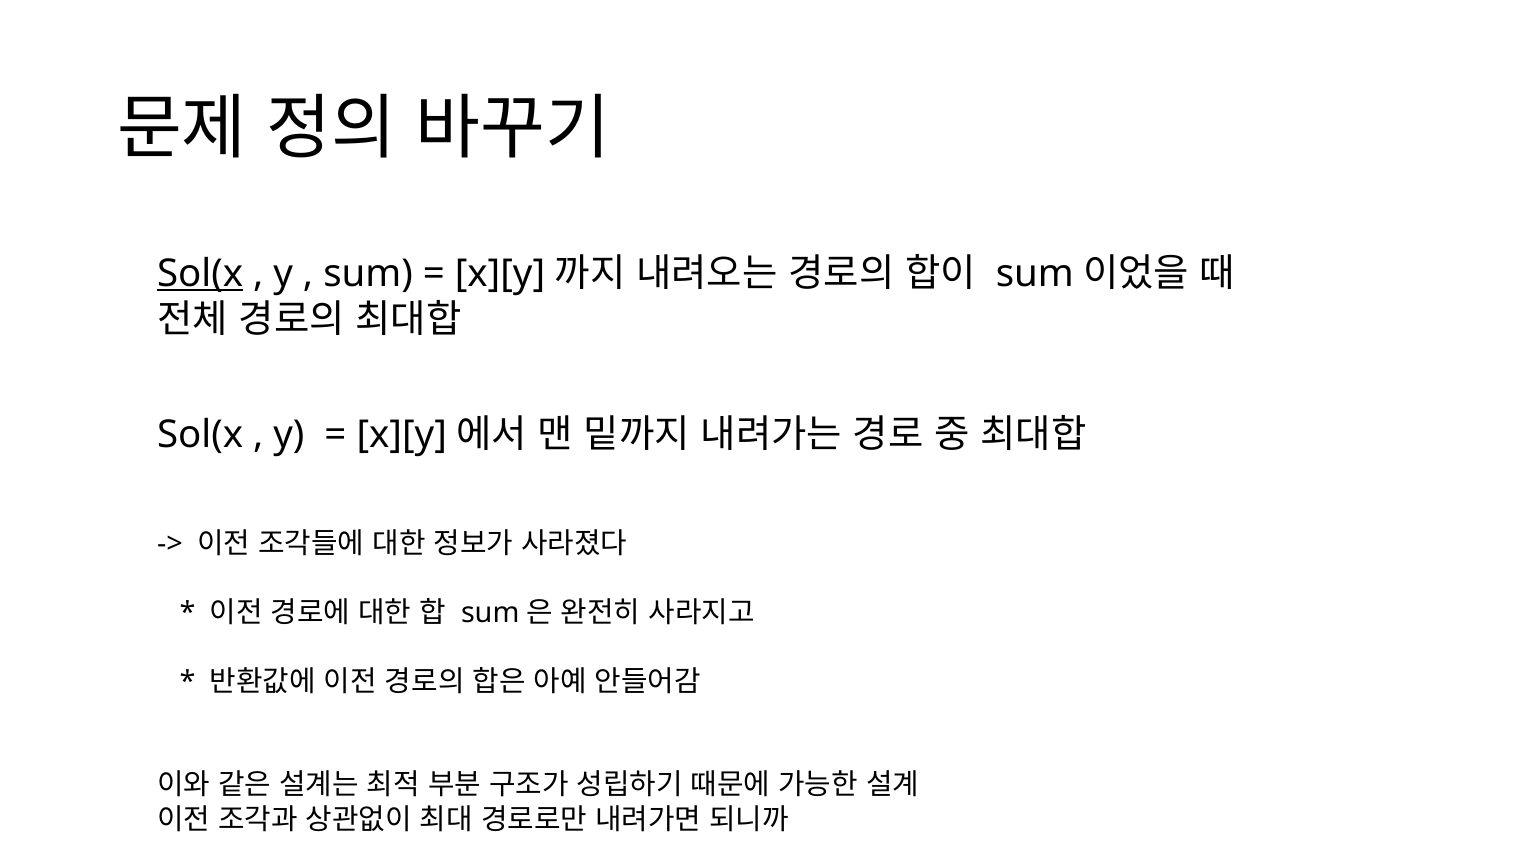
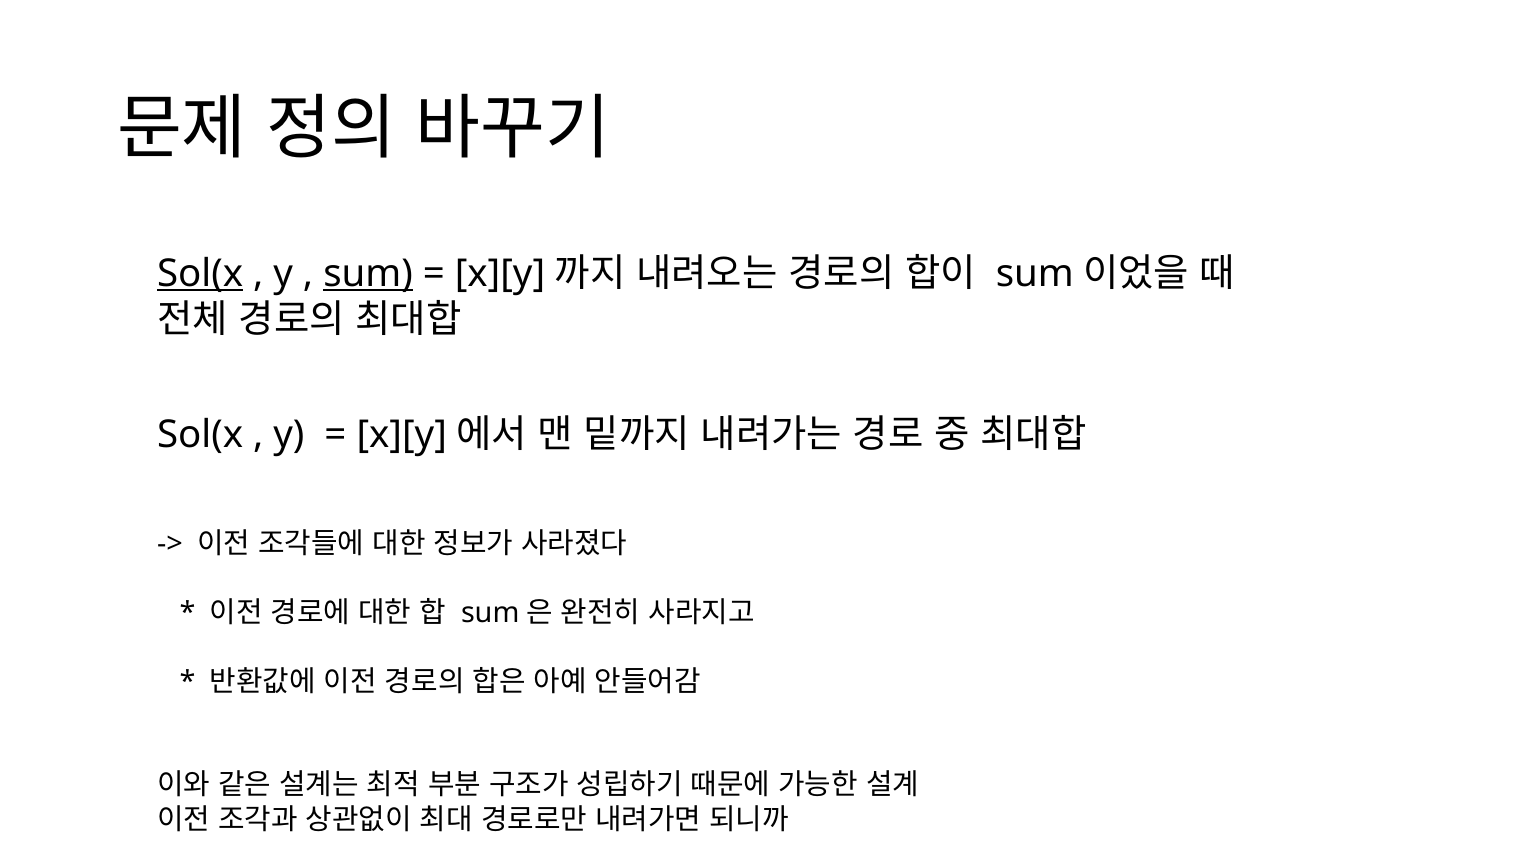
sum underline: none -> present (368, 274)
